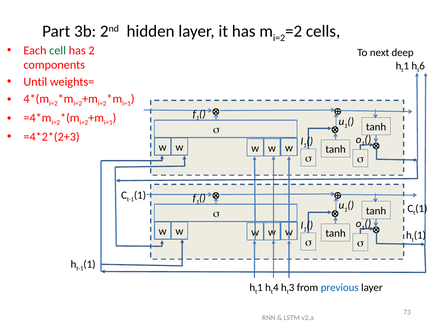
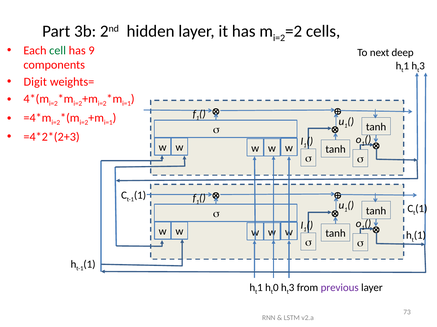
2: 2 -> 9 (92, 50)
6: 6 -> 3 (422, 66)
Until: Until -> Digit (35, 82)
4: 4 -> 0 (276, 288)
previous colour: blue -> purple (340, 288)
